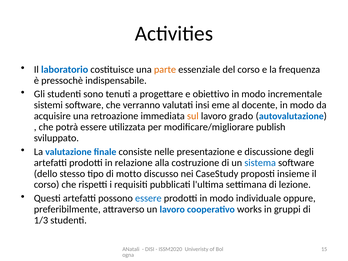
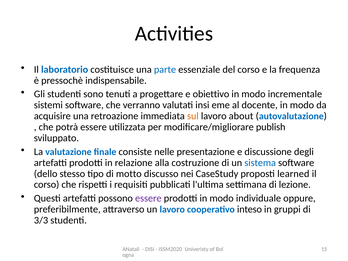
parte colour: orange -> blue (165, 69)
grado: grado -> about (241, 116)
insieme: insieme -> learned (293, 174)
essere colour: blue -> purple (148, 198)
works: works -> inteso (250, 209)
1/3: 1/3 -> 3/3 (41, 220)
